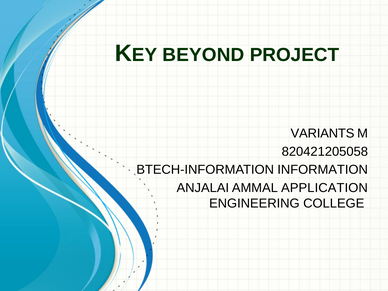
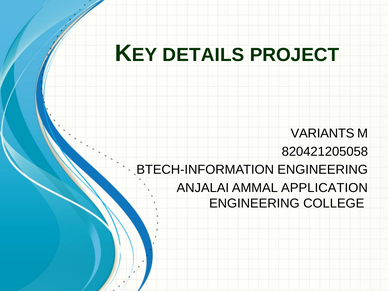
BEYOND: BEYOND -> DETAILS (203, 55)
BTECH-INFORMATION INFORMATION: INFORMATION -> ENGINEERING (323, 170)
